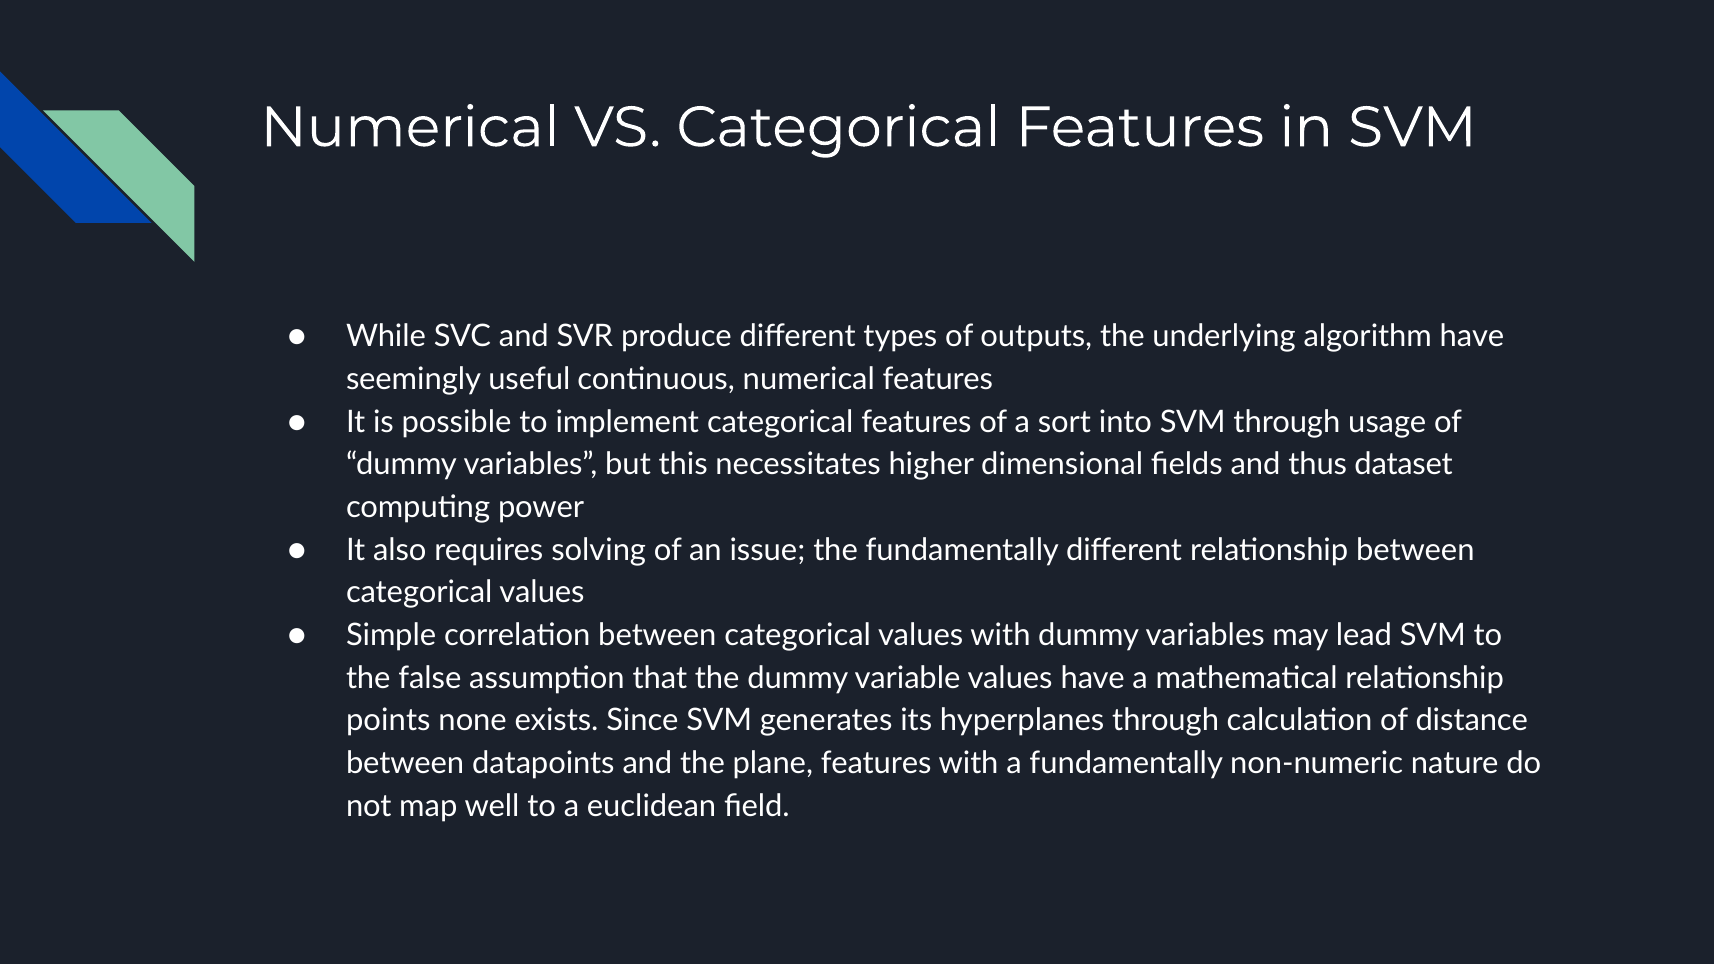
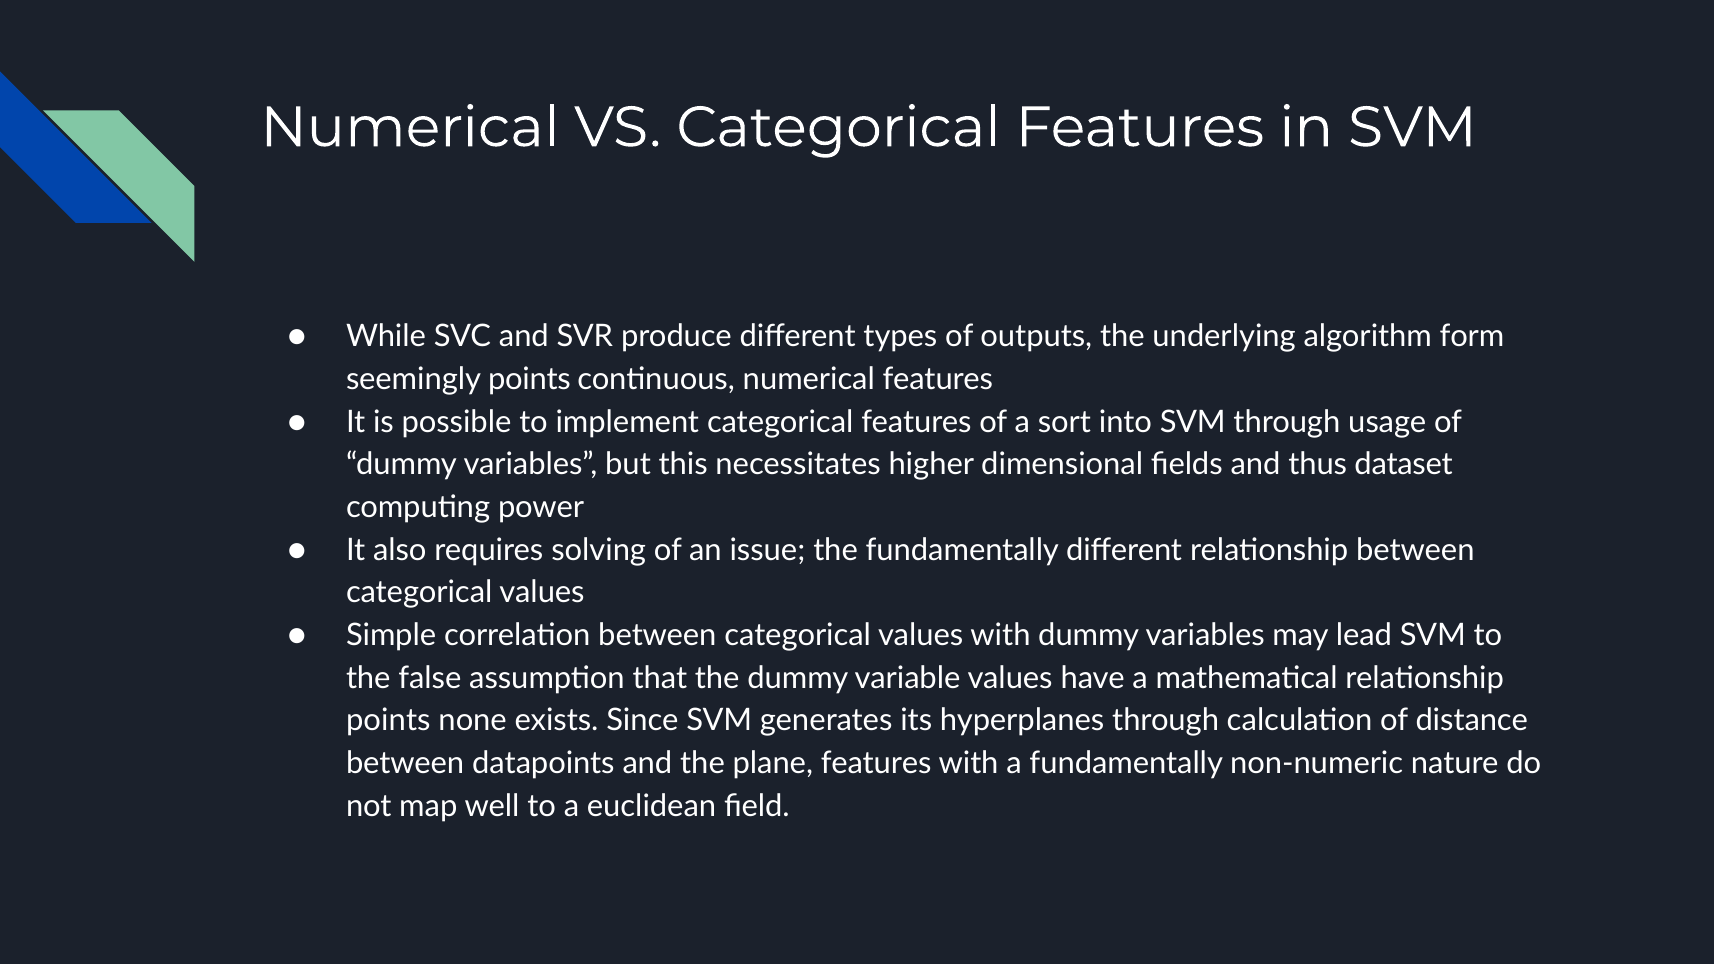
algorithm have: have -> form (1472, 337)
seemingly useful: useful -> points (529, 379)
